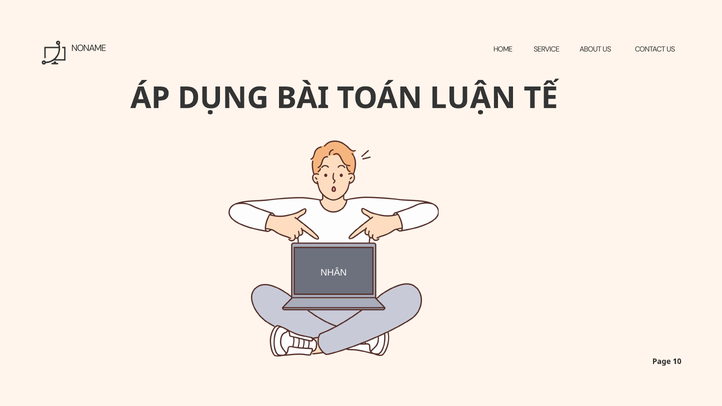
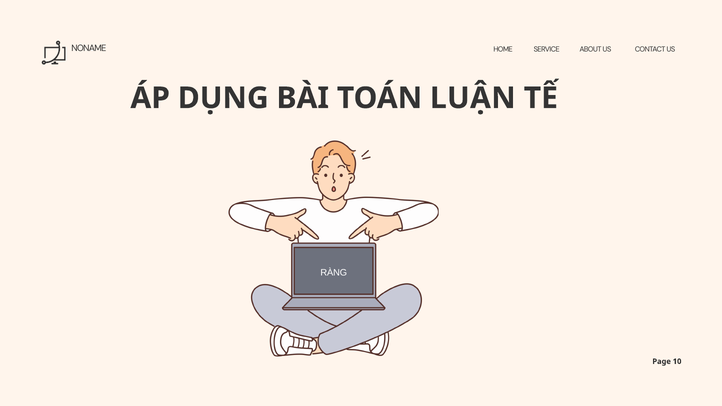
NHÂN: NHÂN -> RÀNG (334, 273)
